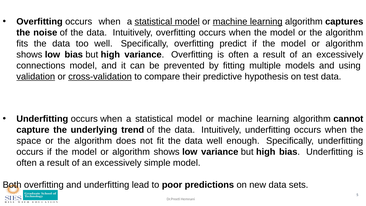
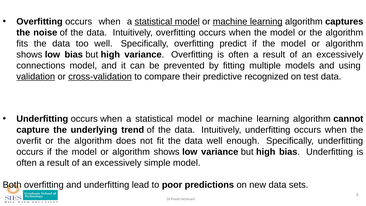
hypothesis: hypothesis -> recognized (267, 76)
space: space -> overfit (29, 141)
